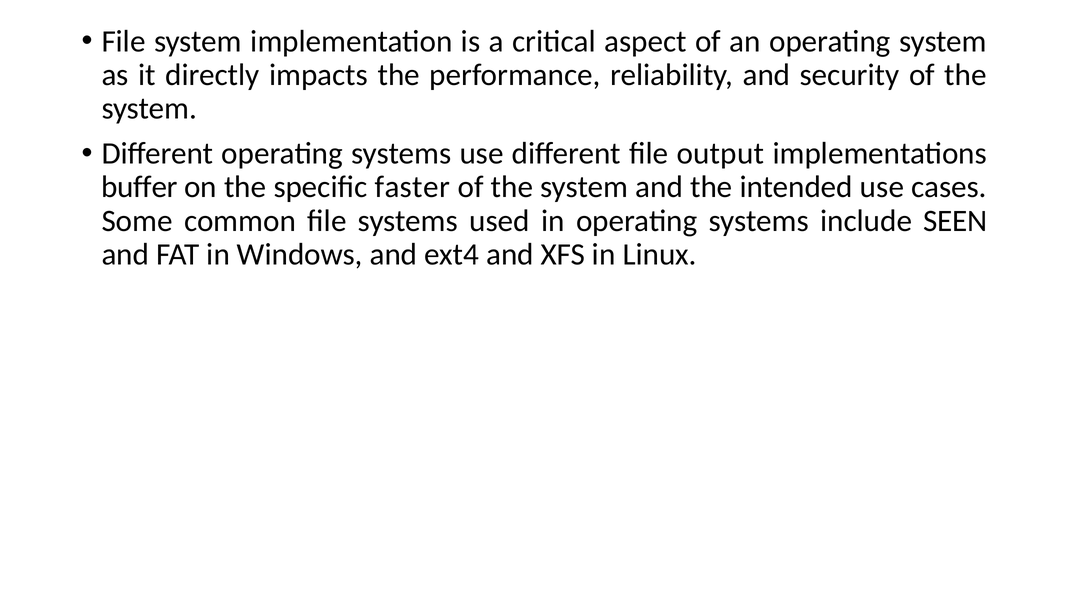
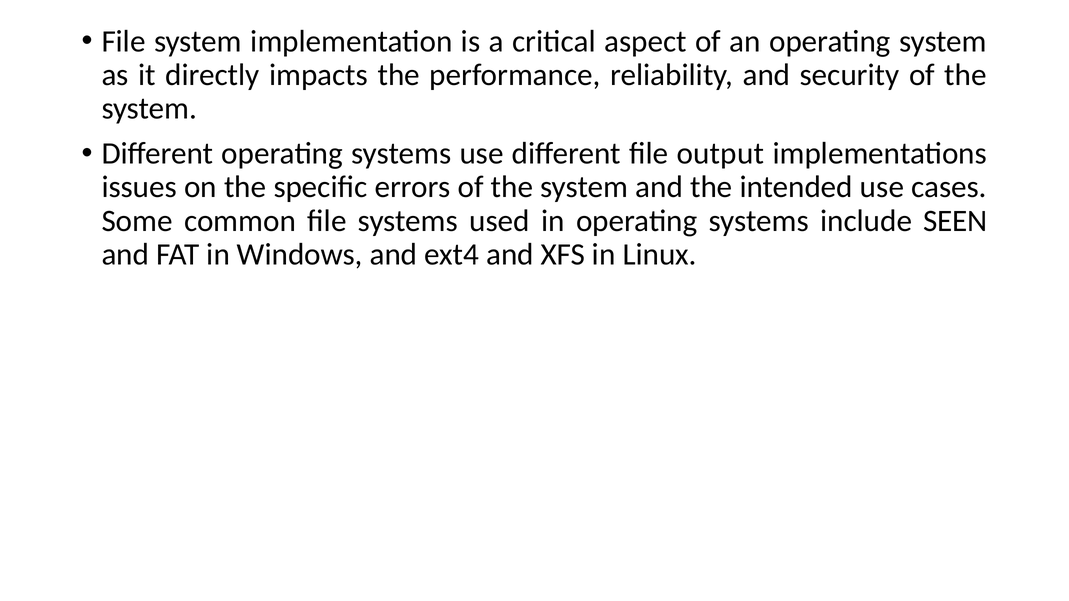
buffer: buffer -> issues (139, 187)
faster: faster -> errors (413, 187)
